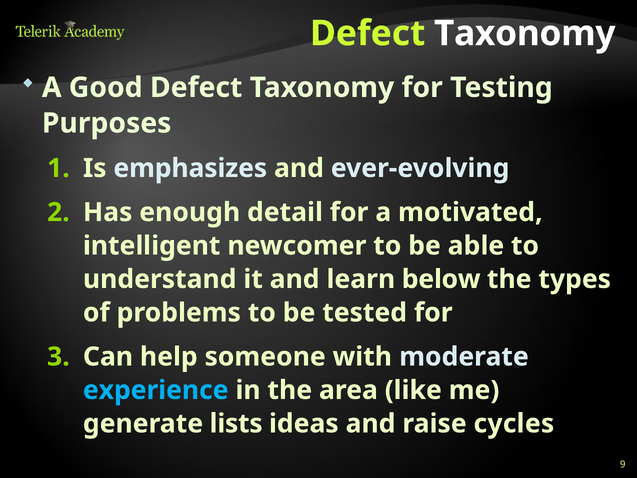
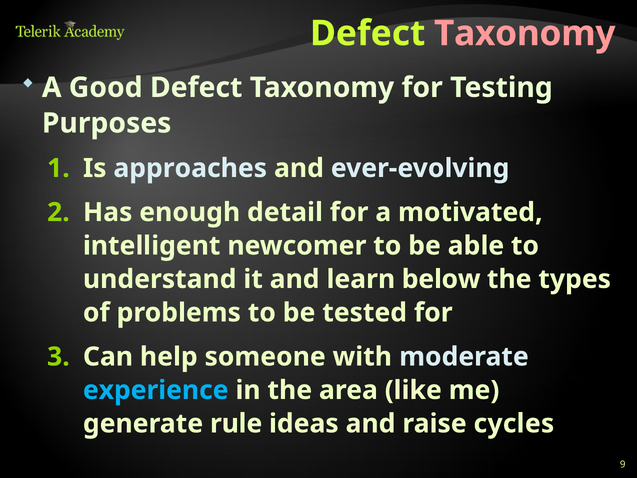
Taxonomy colour: white -> pink (525, 33)
emphasizes: emphasizes -> approaches (190, 168)
lists: lists -> rule (236, 423)
